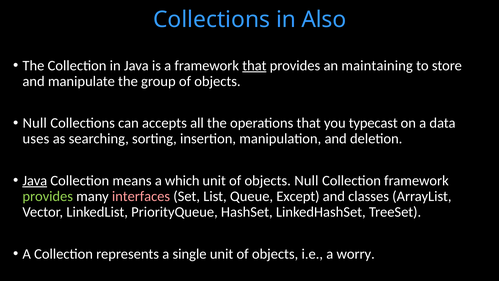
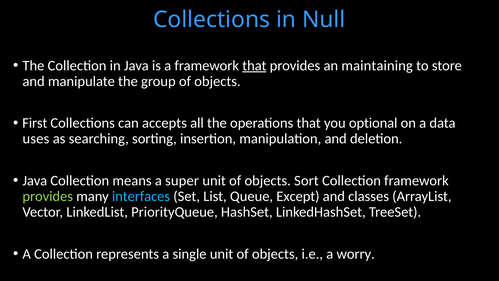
Also: Also -> Null (324, 20)
Null: Null -> First (35, 123)
typecast: typecast -> optional (373, 123)
Java underline: present -> none (35, 180)
which: which -> super (182, 180)
objects Null: Null -> Sort (306, 180)
interfaces colour: pink -> light blue (141, 196)
